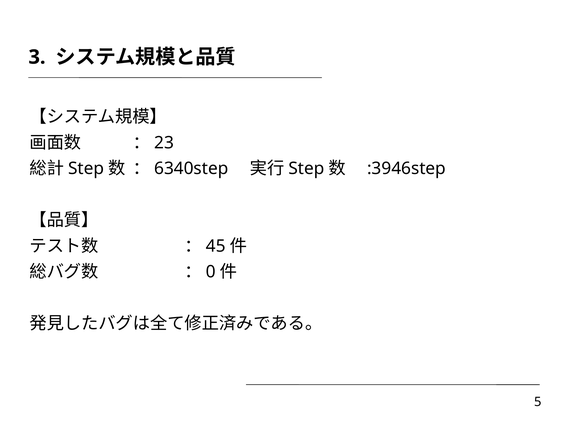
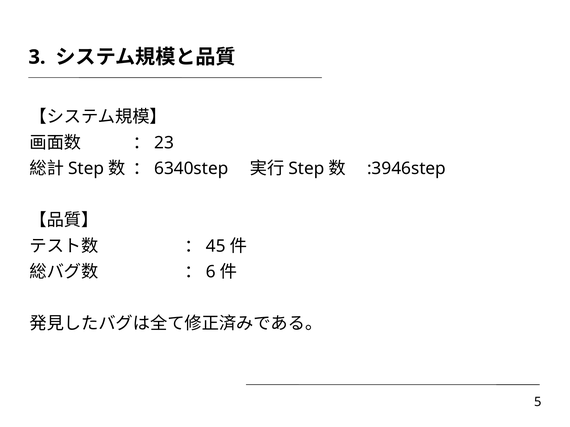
0: 0 -> 6 (211, 272)
